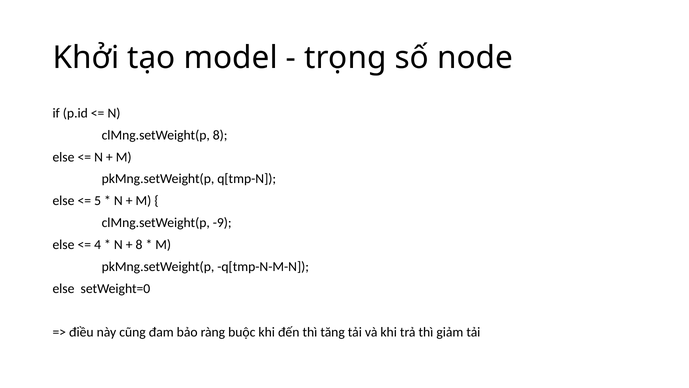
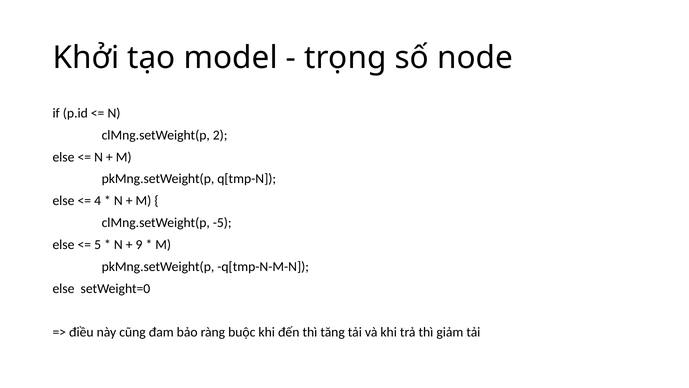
clMng.setWeight(p 8: 8 -> 2 (220, 135)
5: 5 -> 4 (98, 201)
-9: -9 -> -5 (222, 223)
4: 4 -> 5 (98, 244)
8: 8 -> 9 (139, 244)
